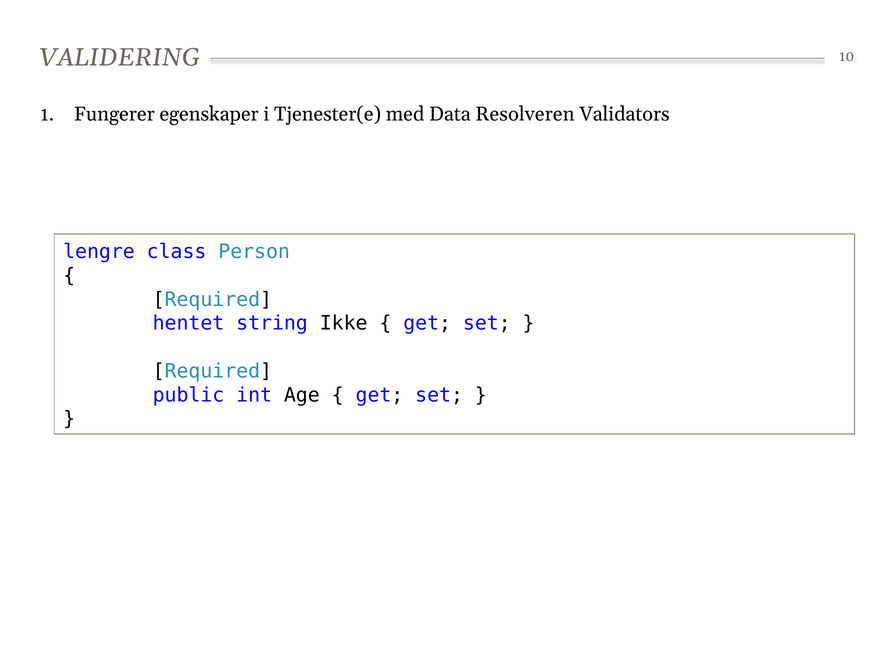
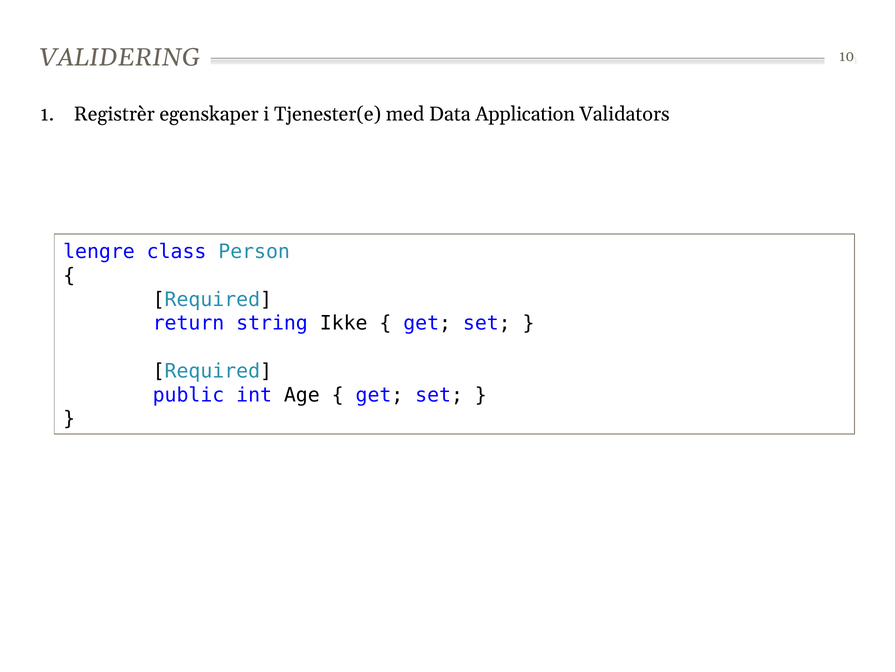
Fungerer: Fungerer -> Registrèr (114, 114)
Resolveren: Resolveren -> Application (525, 114)
hentet: hentet -> return (188, 323)
